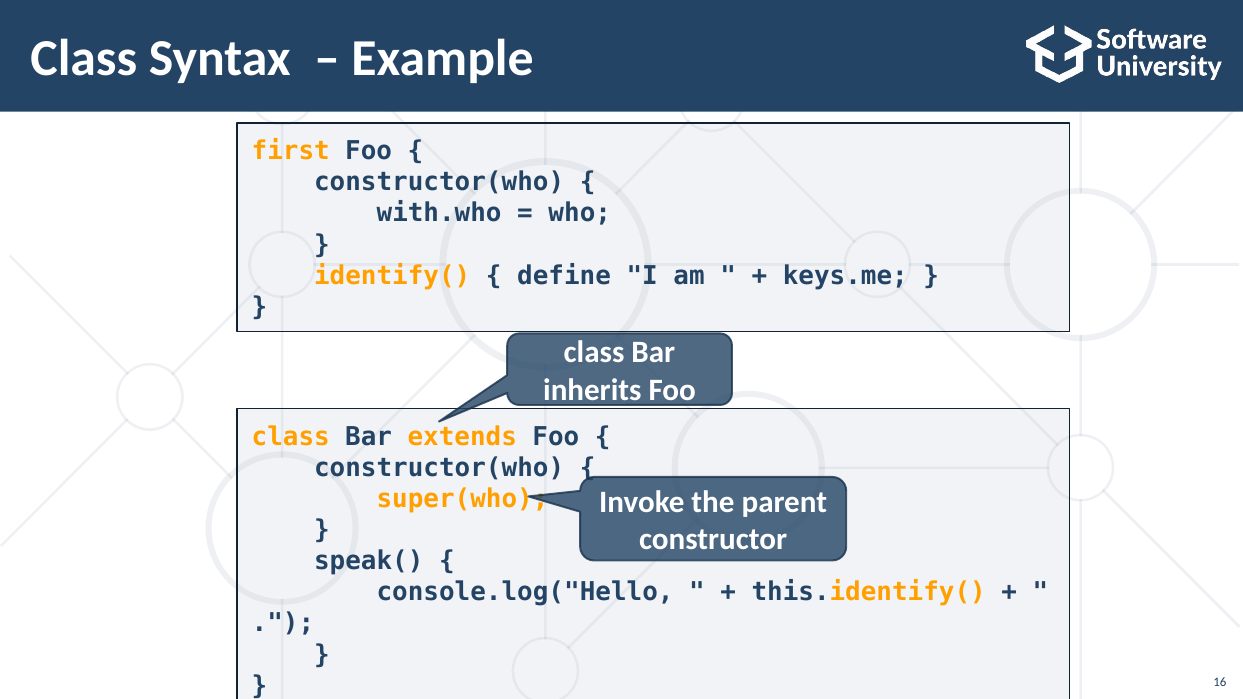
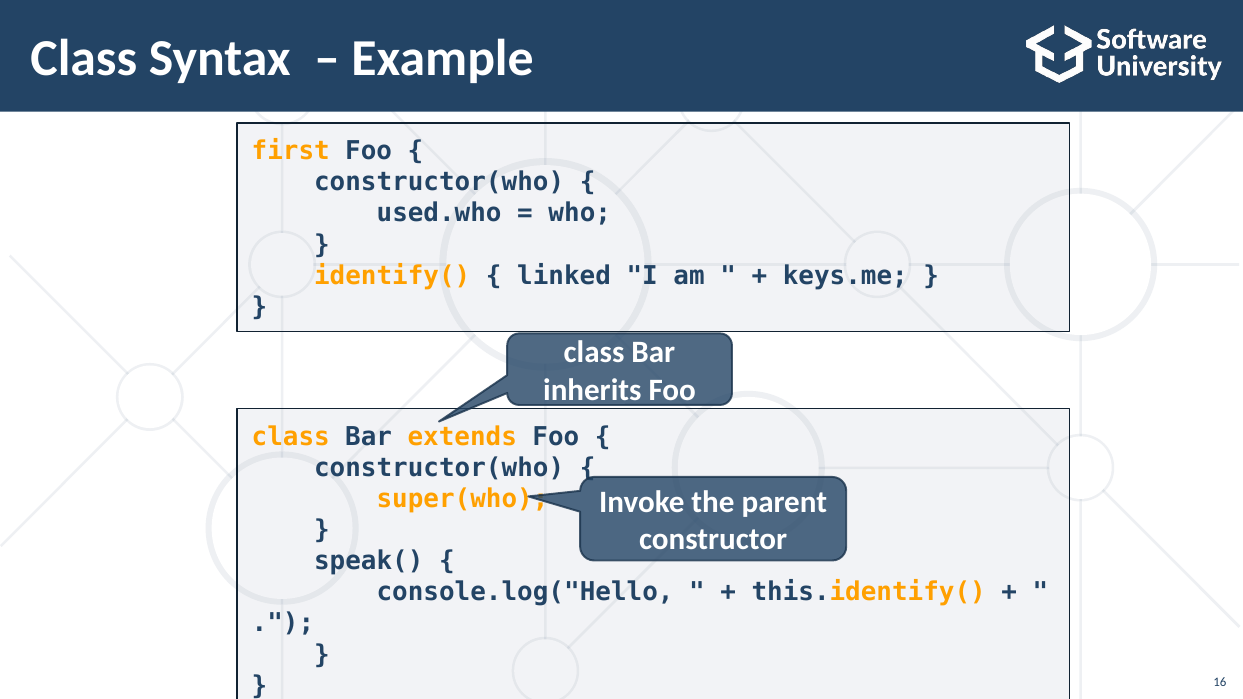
with.who: with.who -> used.who (439, 213)
define: define -> linked (564, 276)
